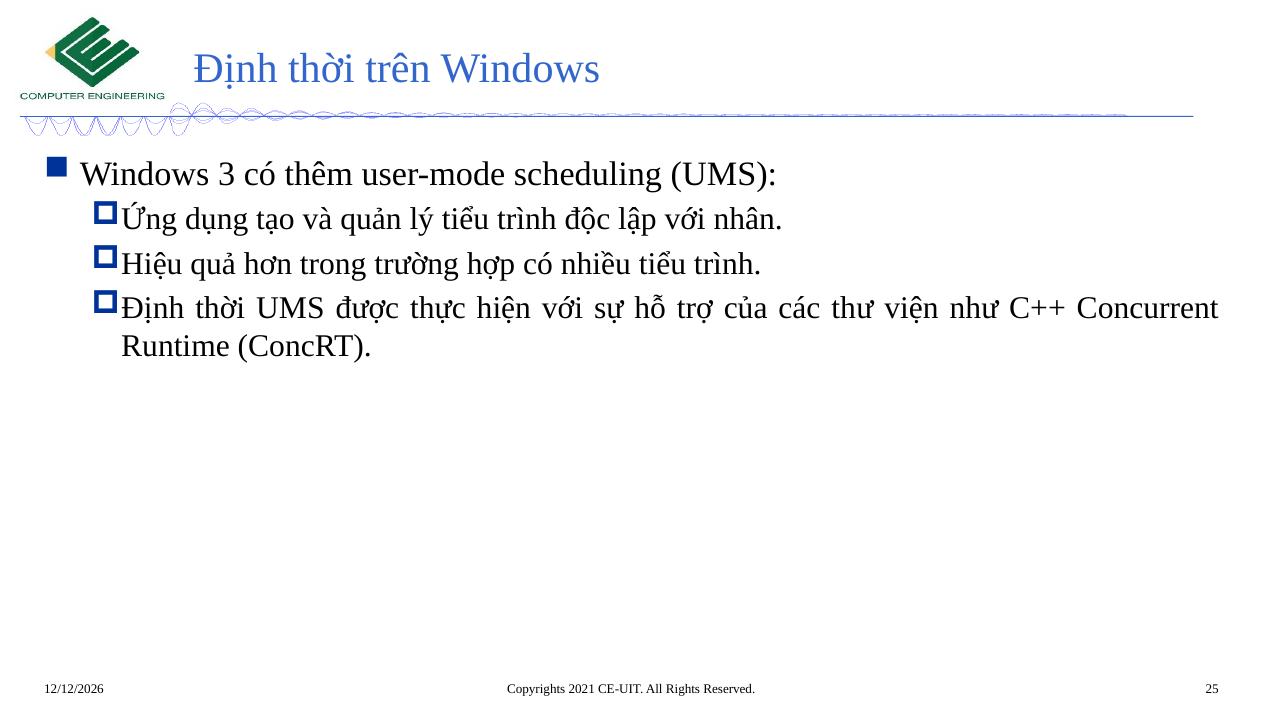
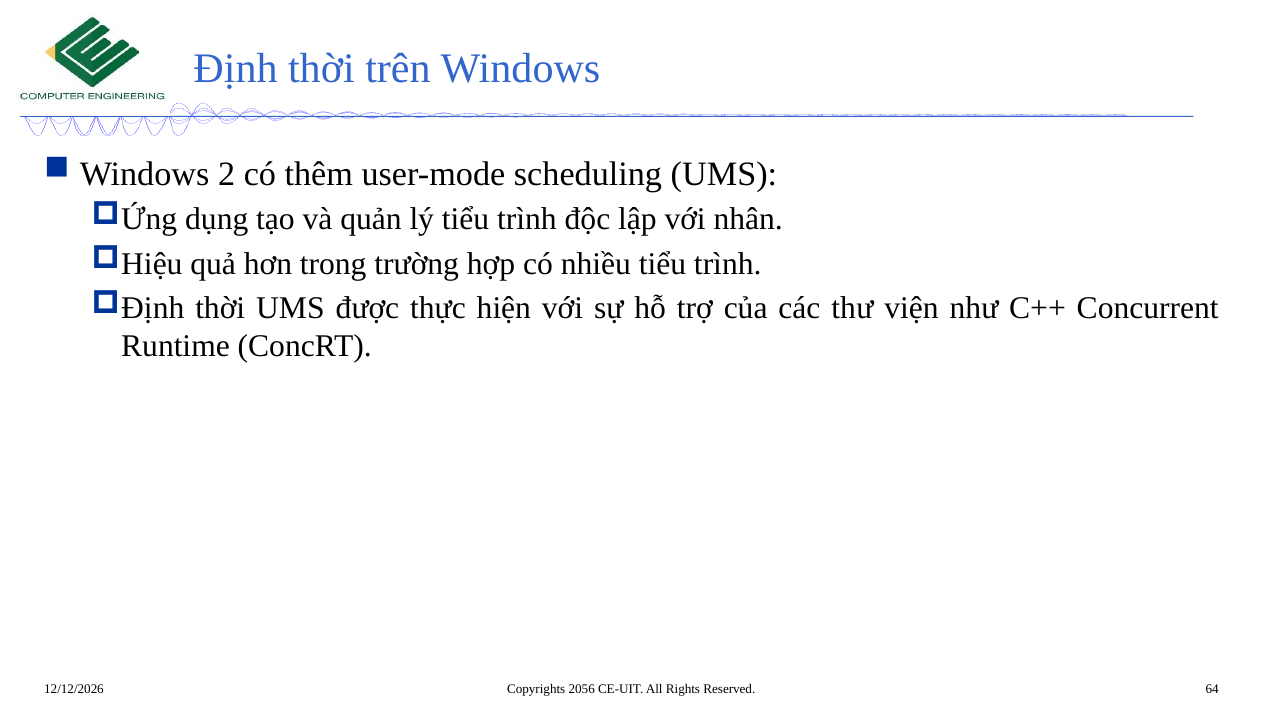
3: 3 -> 2 (227, 174)
2021: 2021 -> 2056 (582, 689)
25: 25 -> 64 (1212, 689)
